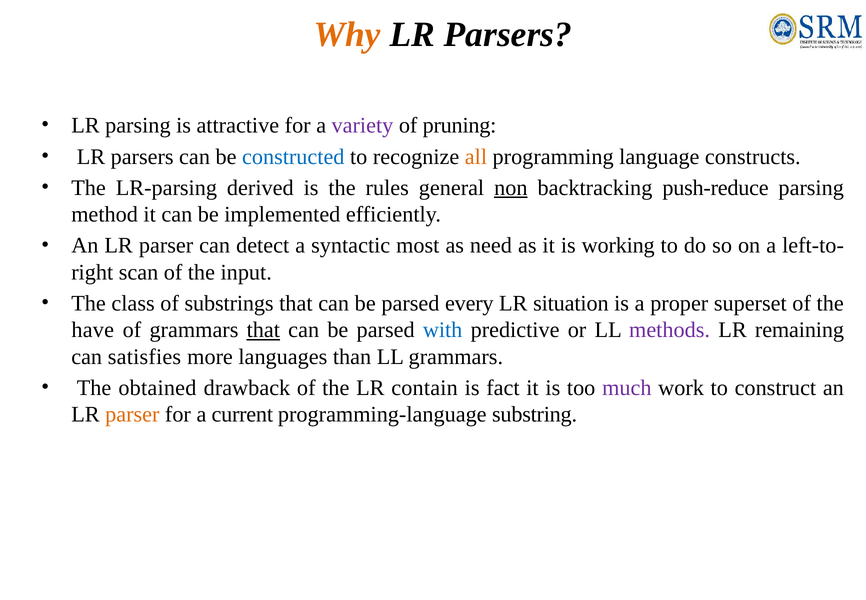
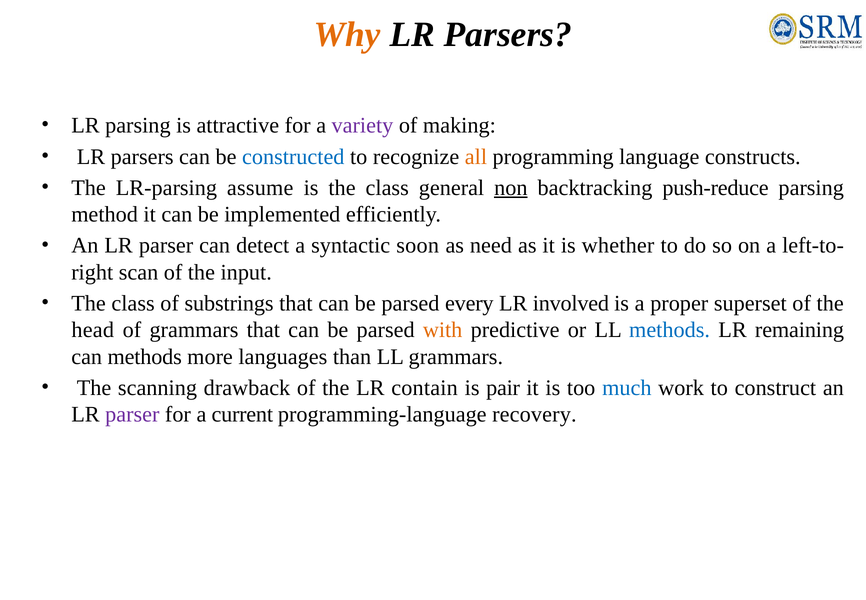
pruning: pruning -> making (459, 125)
derived: derived -> assume (260, 188)
is the rules: rules -> class (387, 188)
most: most -> soon (418, 245)
working: working -> whether (618, 245)
situation: situation -> involved (571, 303)
have: have -> head (93, 330)
that underline: present -> none (263, 330)
with colour: blue -> orange (443, 330)
methods colour: purple -> blue (670, 330)
can satisfies: satisfies -> methods (145, 356)
obtained: obtained -> scanning (157, 388)
fact: fact -> pair (503, 388)
much colour: purple -> blue (627, 388)
parser colour: orange -> purple (132, 414)
substring: substring -> recovery (534, 414)
